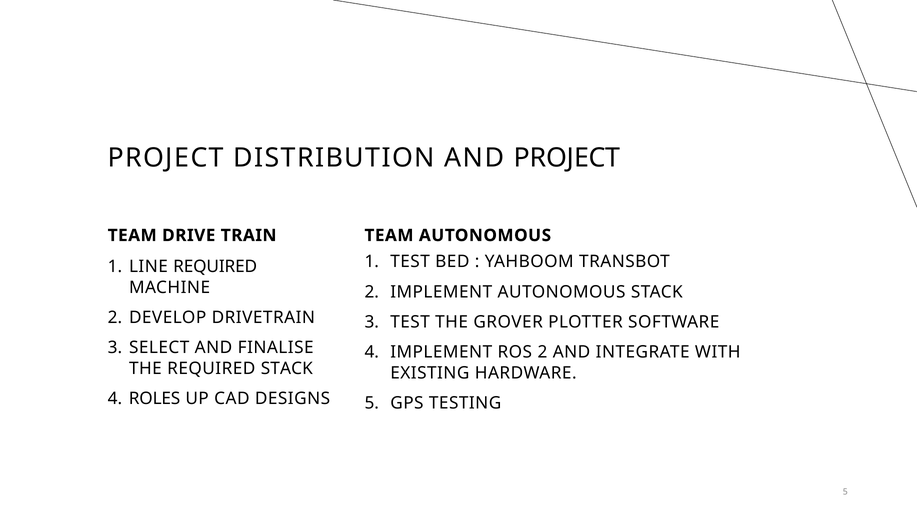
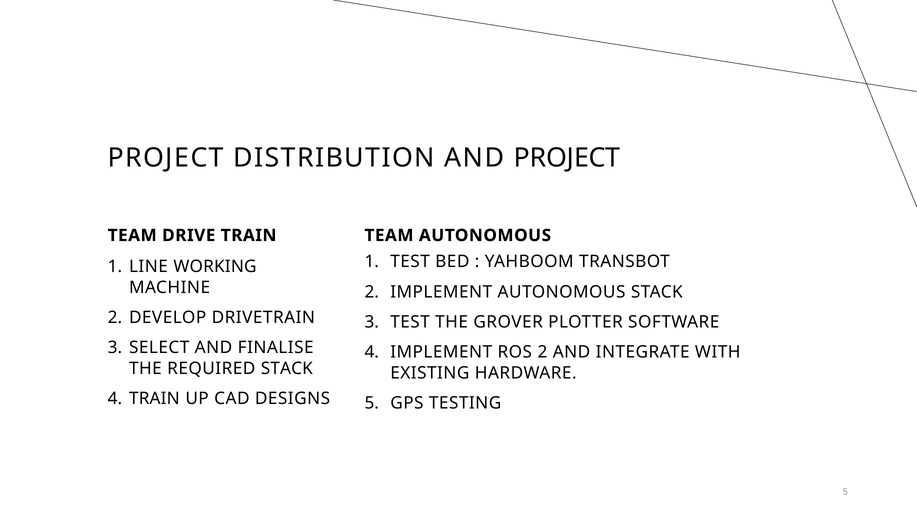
LINE REQUIRED: REQUIRED -> WORKING (215, 267)
ROLES: ROLES -> TRAIN (154, 398)
